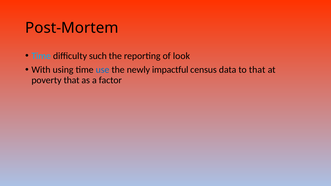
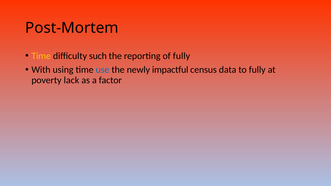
Time colour: light blue -> yellow (41, 56)
of look: look -> fully (181, 56)
to that: that -> fully (257, 70)
poverty that: that -> lack (71, 80)
